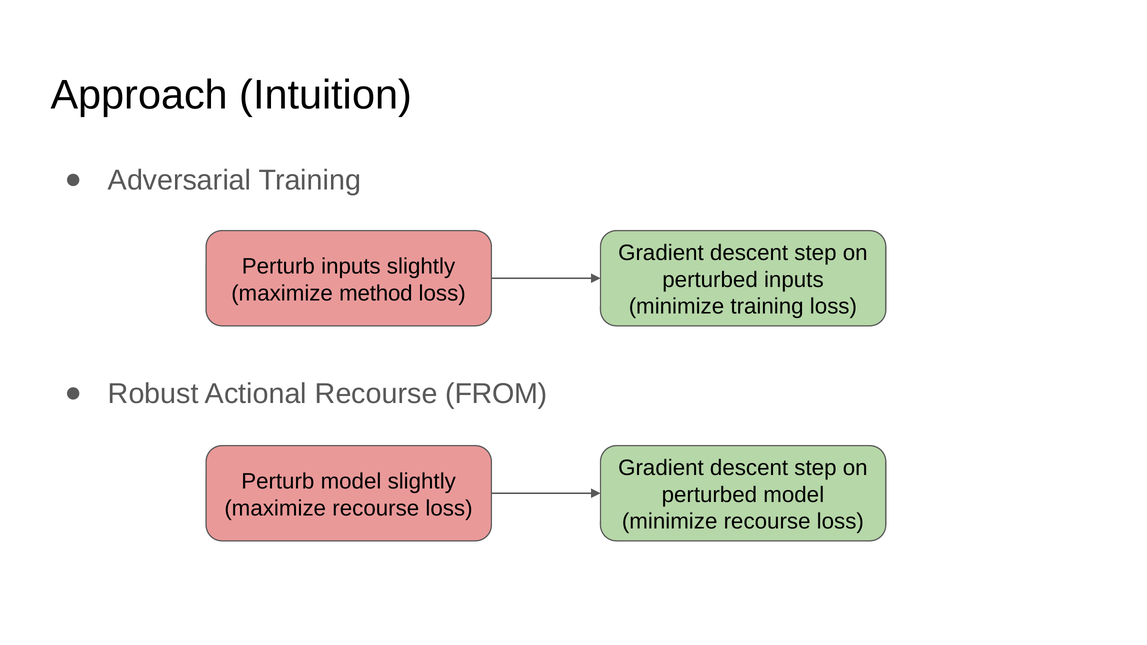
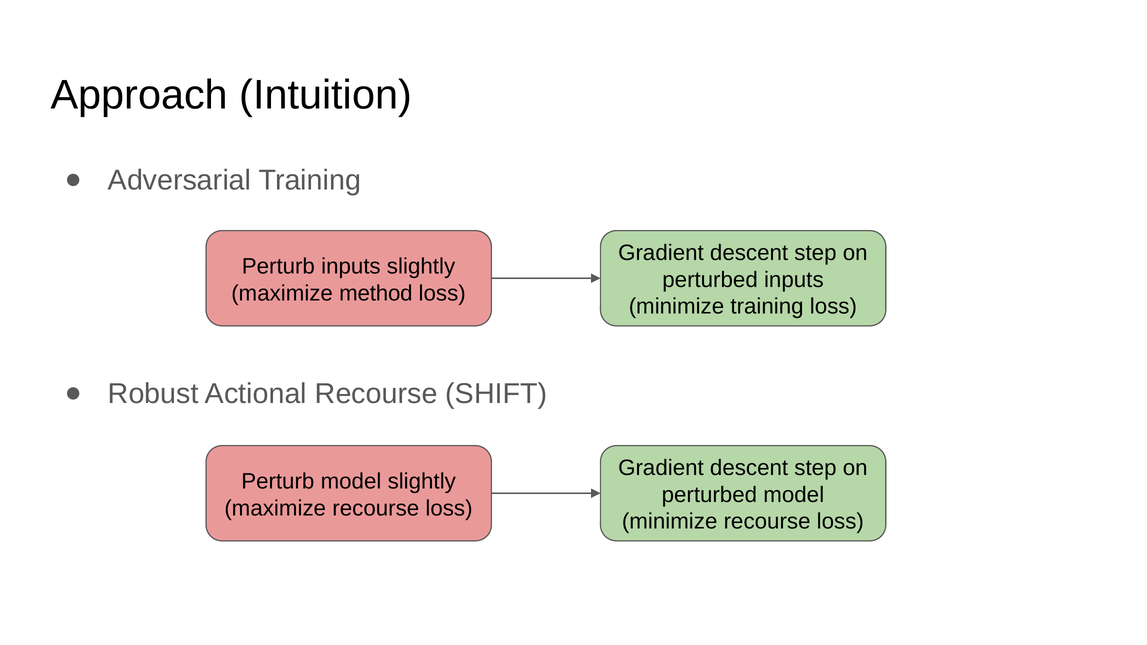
FROM: FROM -> SHIFT (496, 394)
